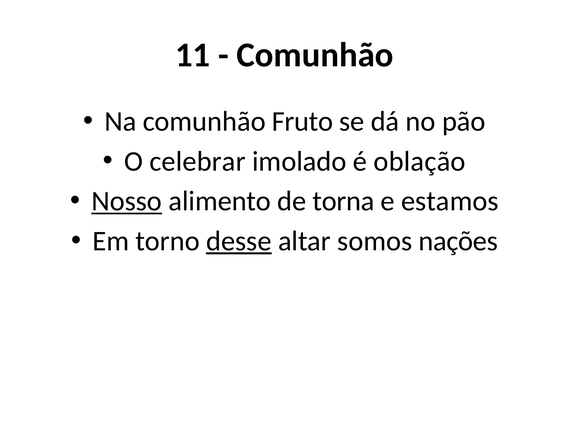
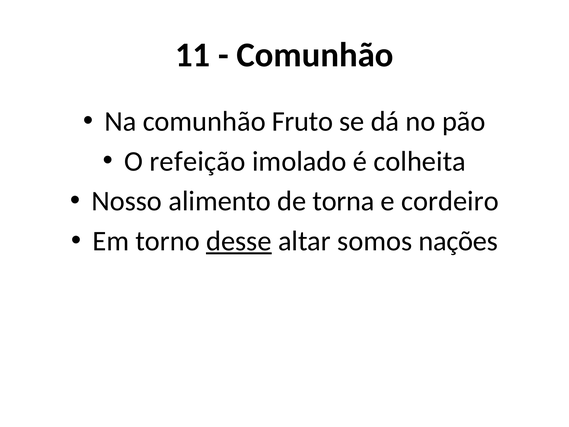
celebrar: celebrar -> refeição (197, 161)
oblação: oblação -> colheita (420, 161)
Nosso underline: present -> none (127, 201)
estamos: estamos -> cordeiro (450, 201)
